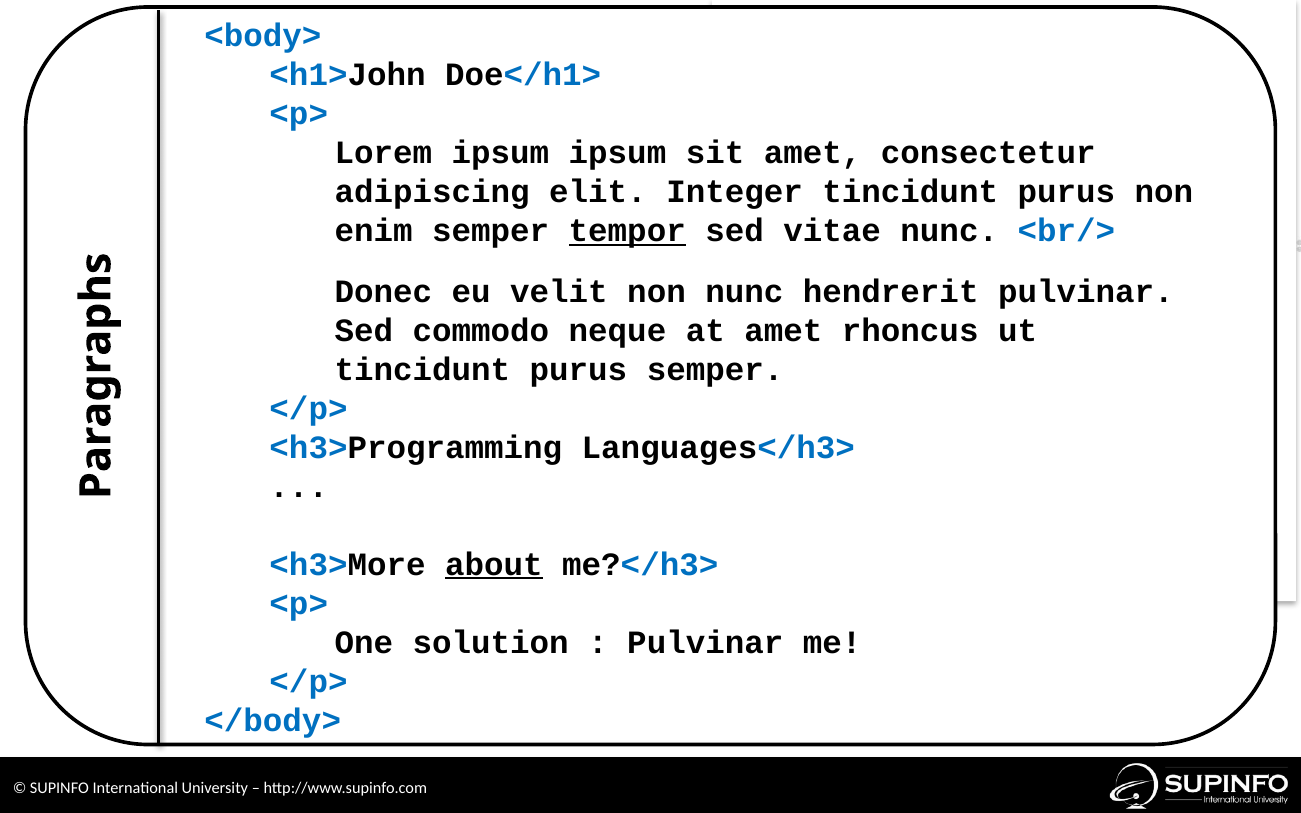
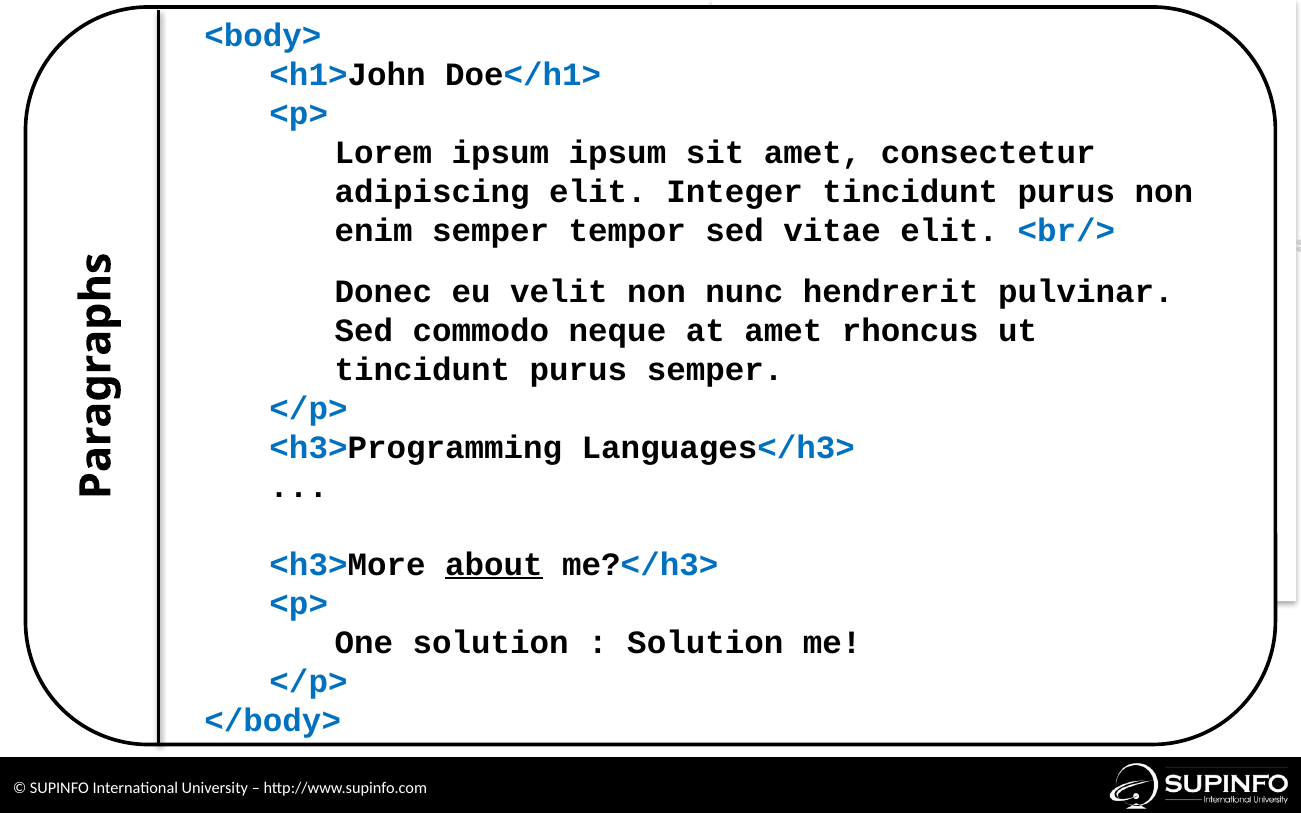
tempor underline: present -> none (627, 231)
vitae nunc: nunc -> elit (949, 231)
Pulvinar: Pulvinar -> Solution (705, 643)
